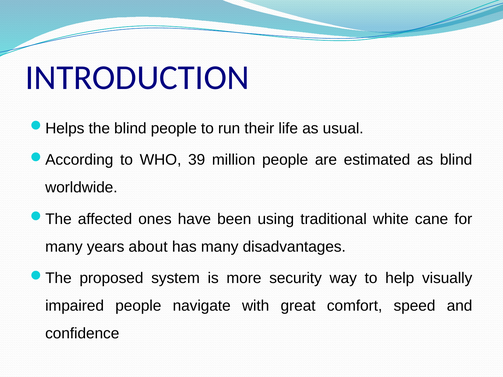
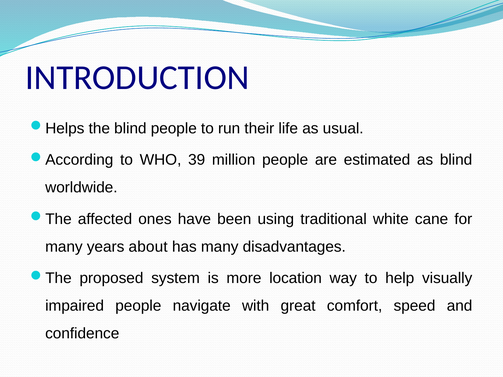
security: security -> location (296, 278)
